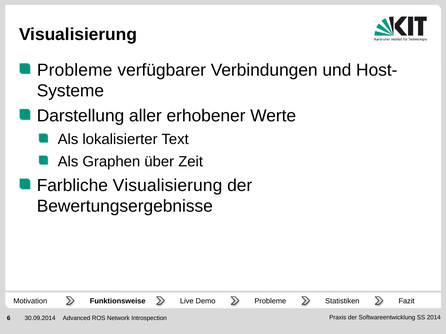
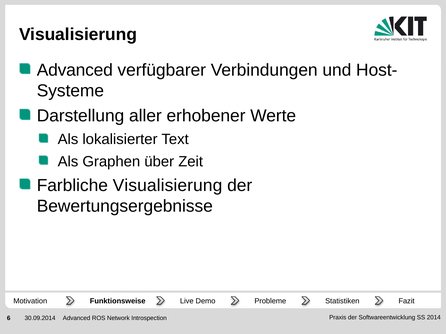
Probleme: Probleme -> Advanced (75, 70)
